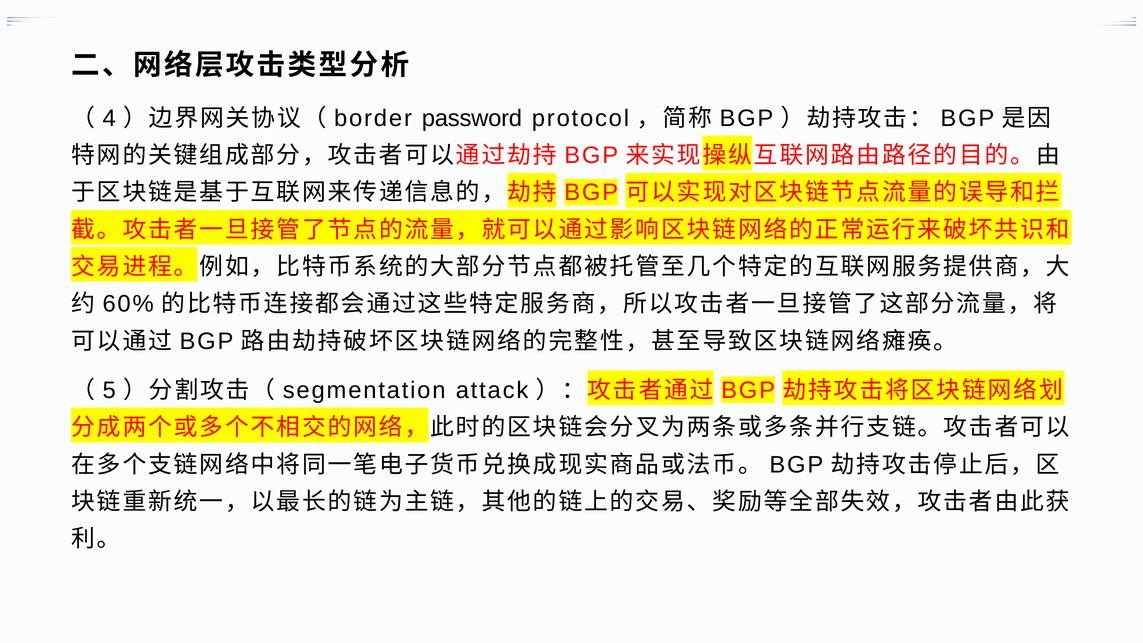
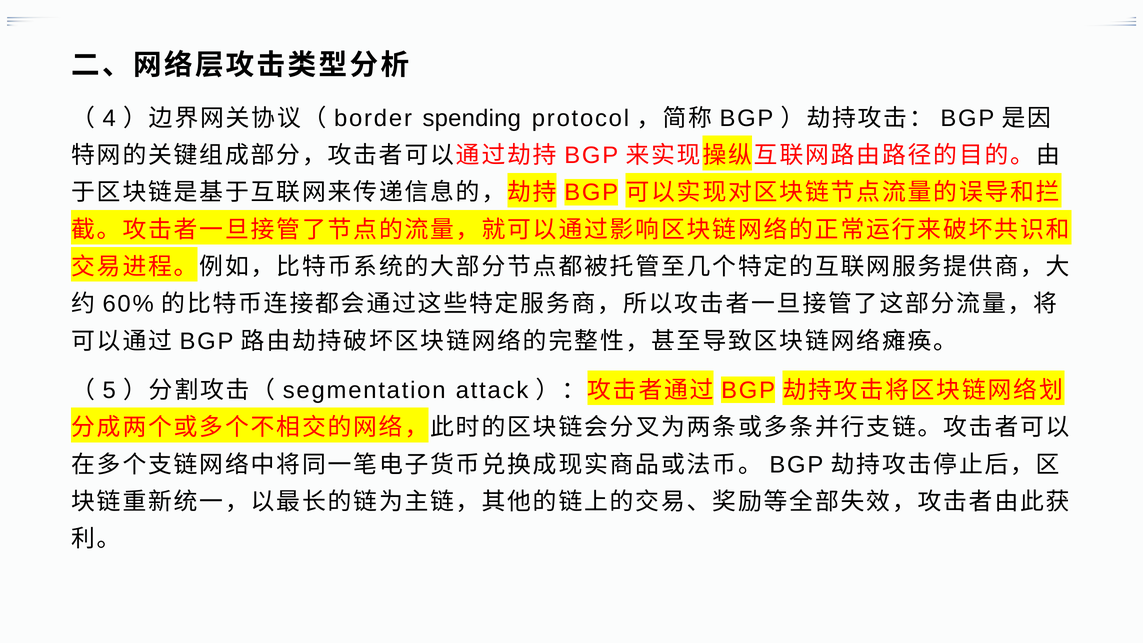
password: password -> spending (472, 118)
